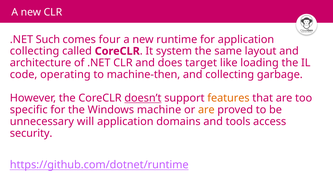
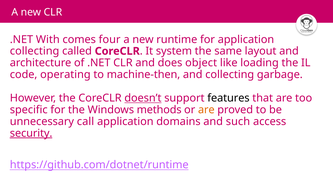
Such: Such -> With (48, 39)
target: target -> object (201, 63)
features colour: orange -> black (228, 98)
machine: machine -> methods (159, 110)
will: will -> call (86, 122)
tools: tools -> such (238, 122)
security underline: none -> present (31, 133)
